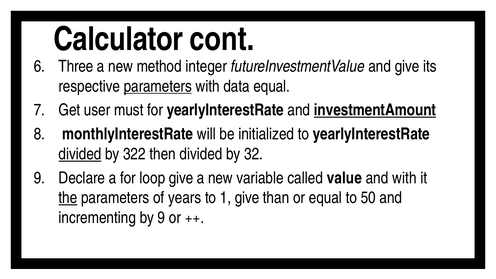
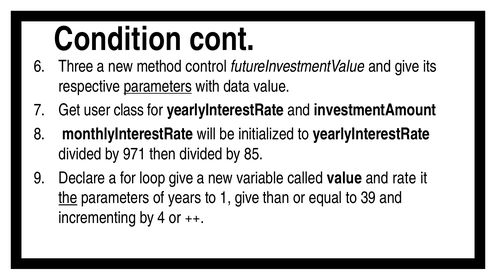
Calculator: Calculator -> Condition (118, 39)
integer: integer -> control (206, 66)
data equal: equal -> value (272, 86)
must: must -> class (129, 110)
investmentAmount underline: present -> none (375, 110)
divided underline: present -> none (80, 154)
322: 322 -> 971 (134, 154)
32: 32 -> 85 (254, 154)
and with: with -> rate (404, 178)
50: 50 -> 39 (368, 198)
by 9: 9 -> 4 (161, 218)
